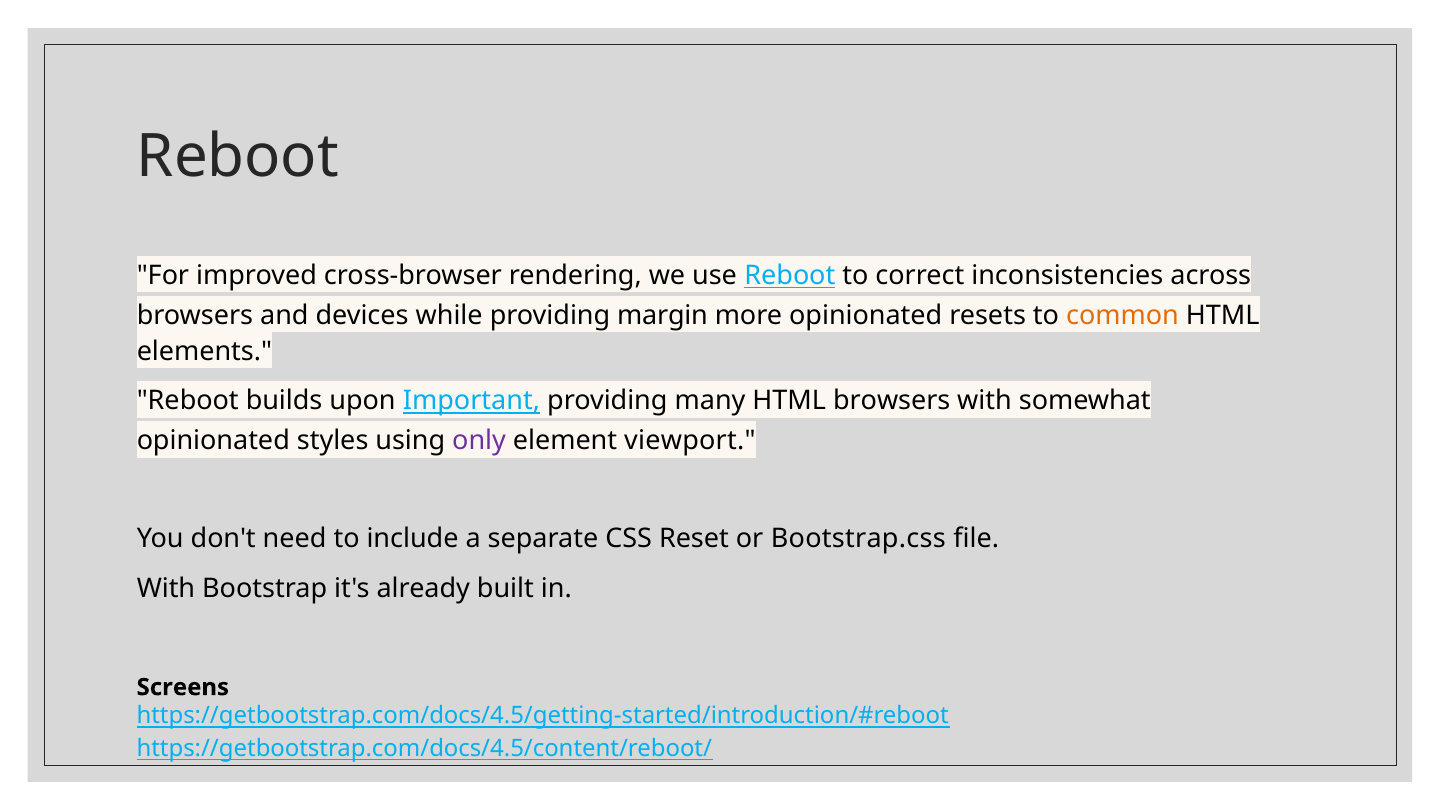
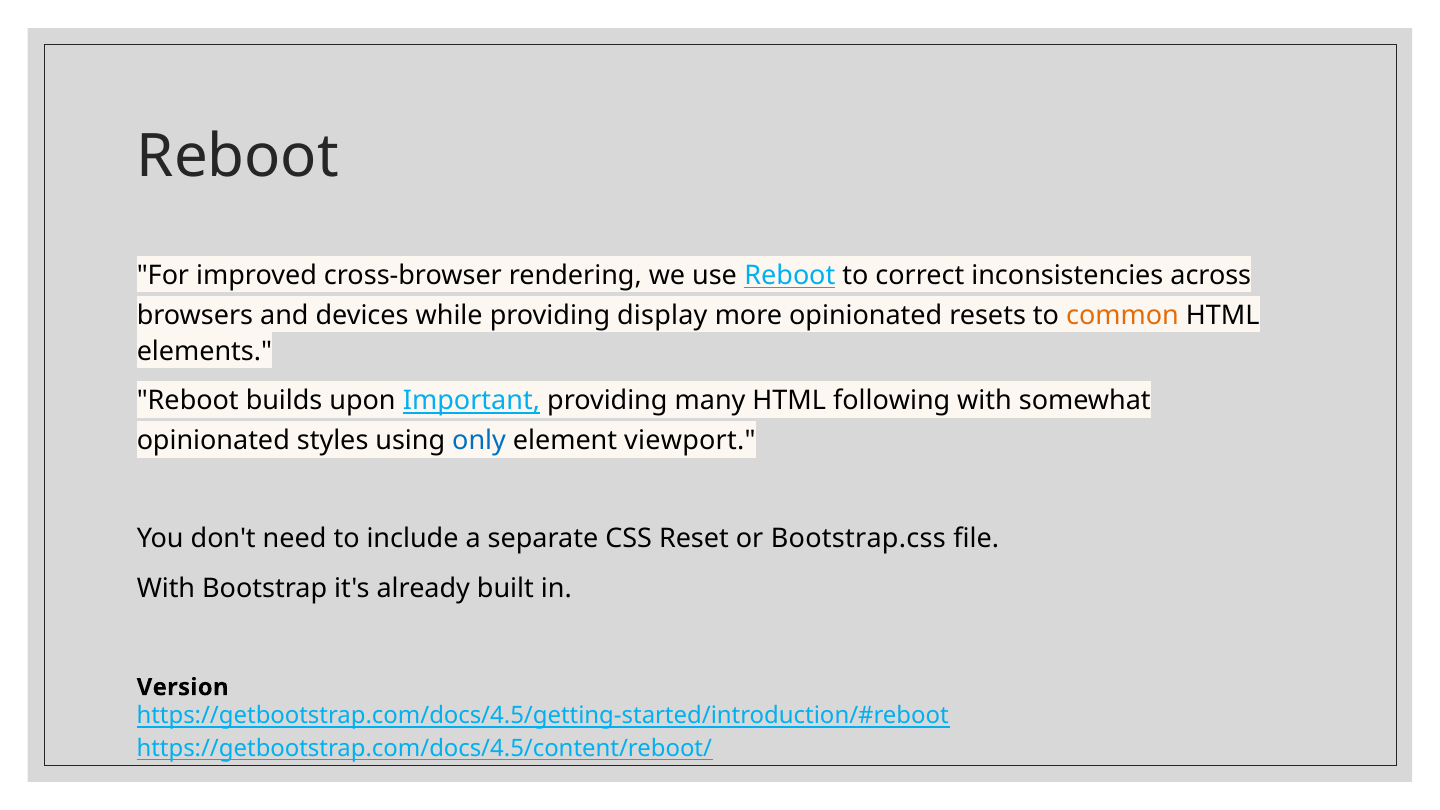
margin: margin -> display (662, 316)
HTML browsers: browsers -> following (892, 401)
only colour: purple -> blue (479, 441)
Screens: Screens -> Version (183, 687)
